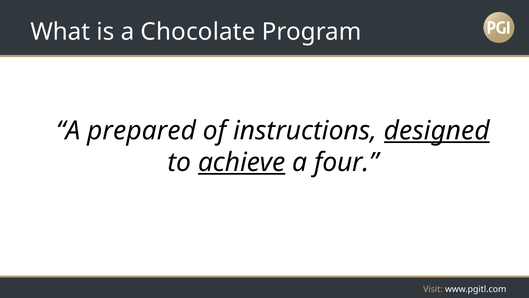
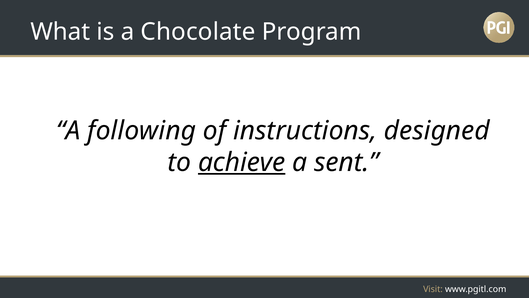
prepared: prepared -> following (142, 131)
designed underline: present -> none (437, 131)
four: four -> sent (346, 162)
